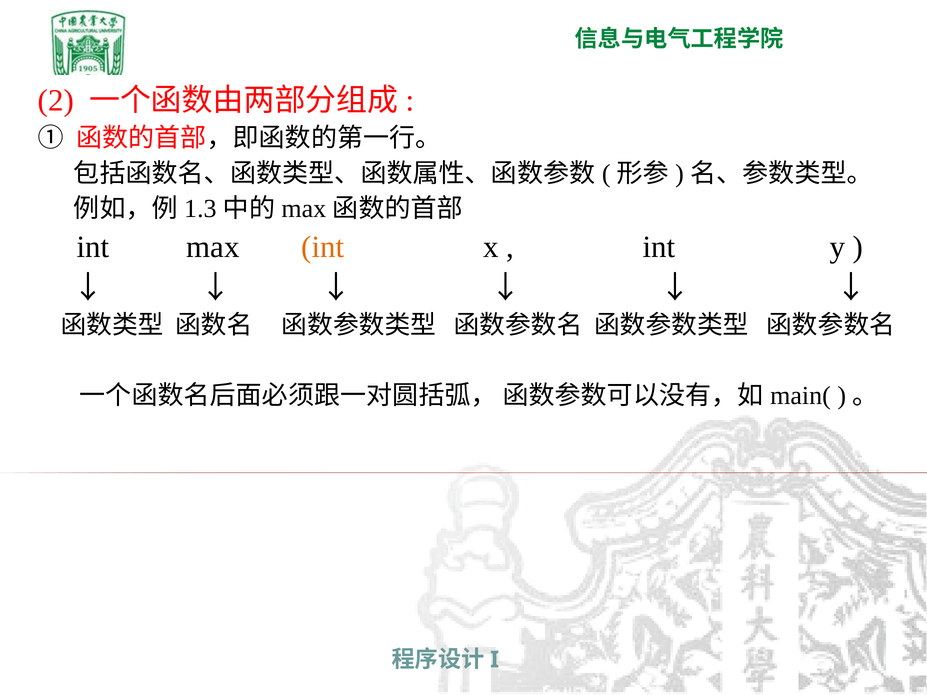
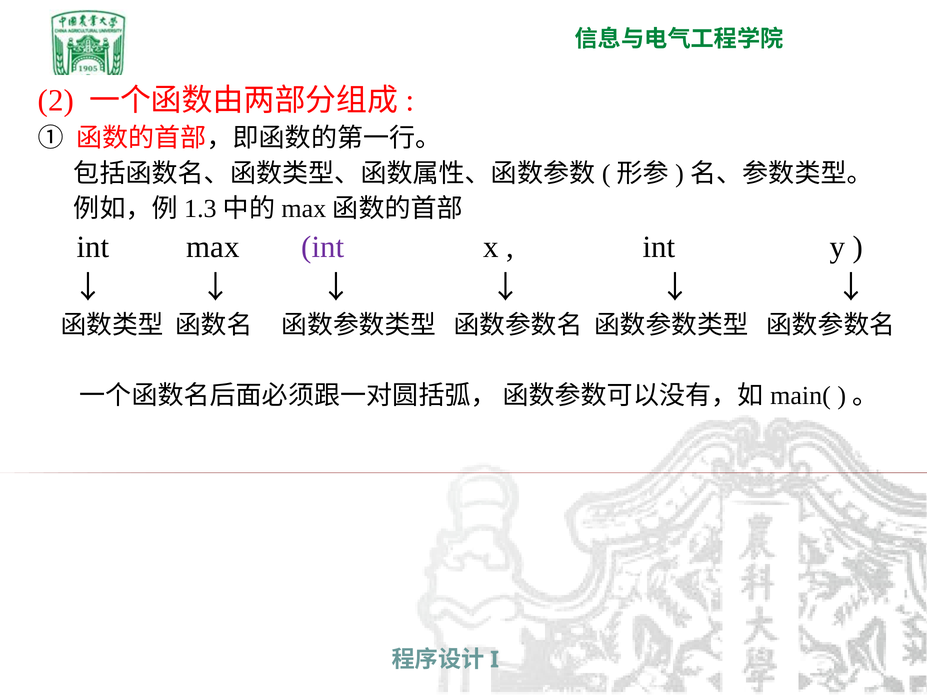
int colour: orange -> purple (323, 247)
